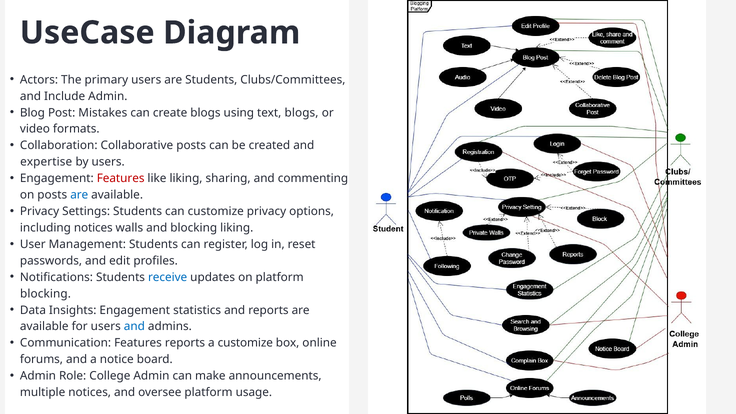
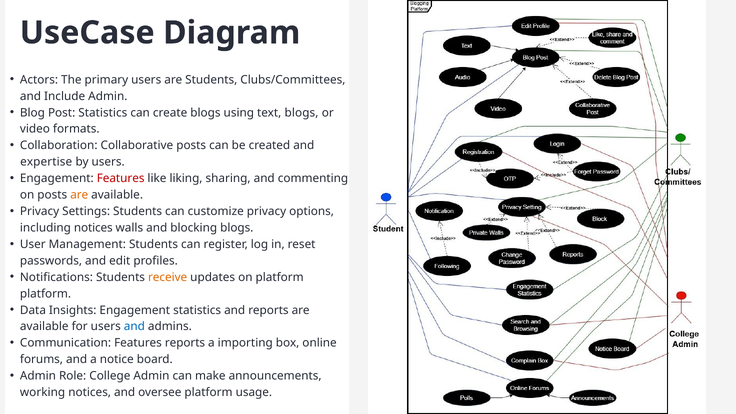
Post Mistakes: Mistakes -> Statistics (103, 113)
are colour: blue -> orange (79, 195)
blocking liking: liking -> blogs (237, 228)
receive colour: blue -> orange (168, 277)
blocking: blocking -> platform (46, 294)
a customize: customize -> importing (245, 343)
multiple: multiple -> working (43, 392)
